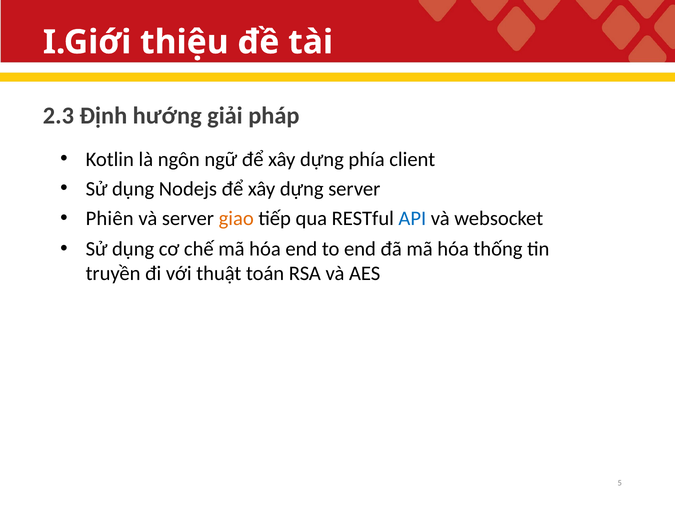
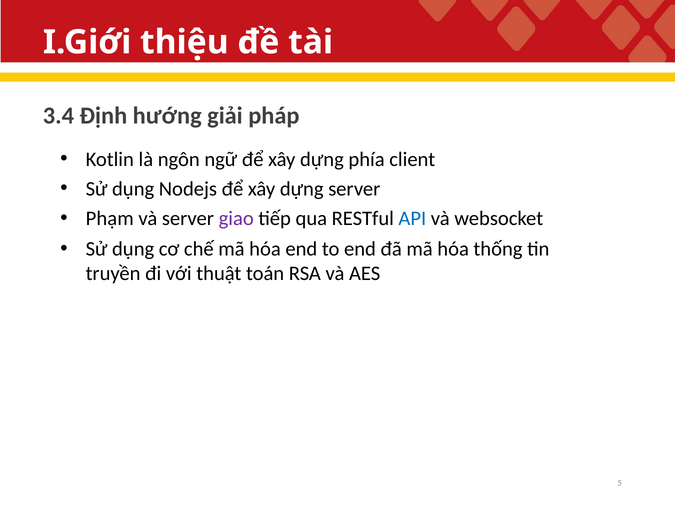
2.3: 2.3 -> 3.4 (58, 116)
Phiên: Phiên -> Phạm (110, 219)
giao colour: orange -> purple (236, 219)
